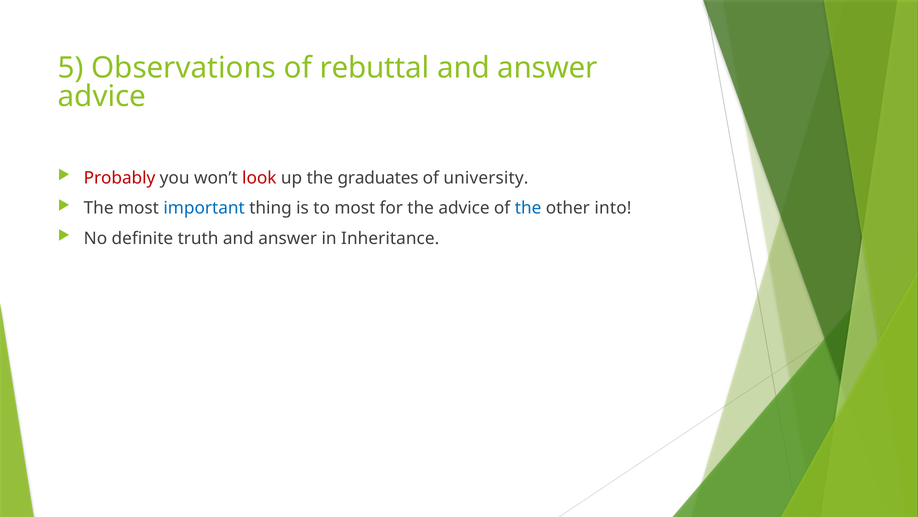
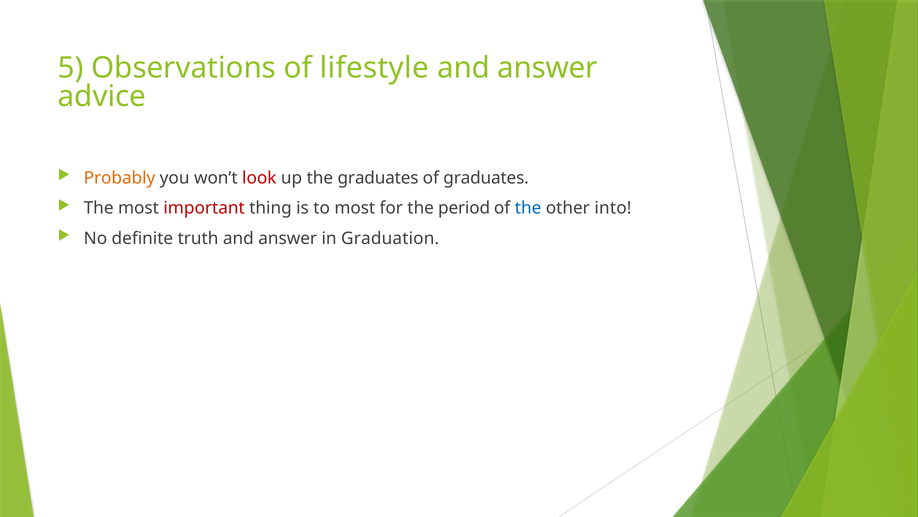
rebuttal: rebuttal -> lifestyle (374, 68)
Probably colour: red -> orange (119, 178)
of university: university -> graduates (486, 178)
important colour: blue -> red (204, 208)
the advice: advice -> period (464, 208)
Inheritance: Inheritance -> Graduation (390, 238)
